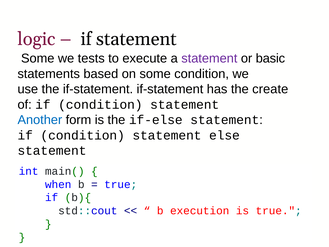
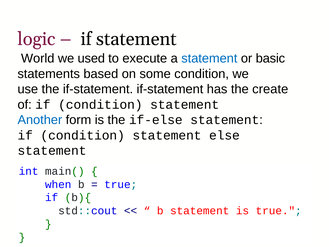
Some: Some -> World (38, 58)
tests: tests -> used (91, 58)
statement colour: purple -> blue (209, 58)
b execution: execution -> statement (200, 211)
